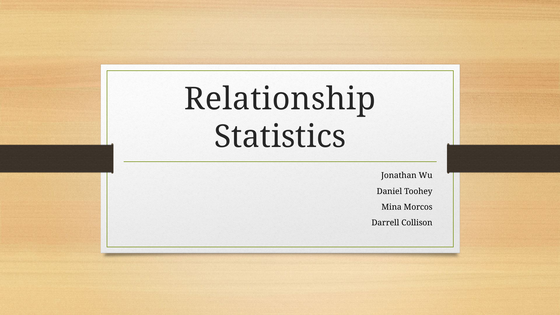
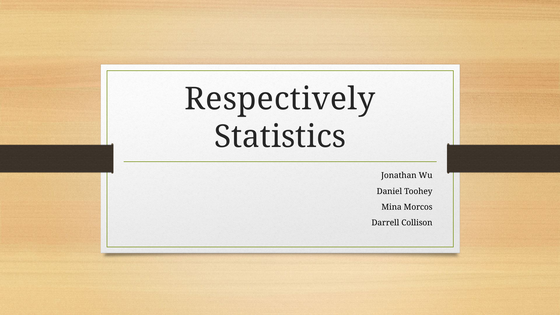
Relationship: Relationship -> Respectively (280, 99)
